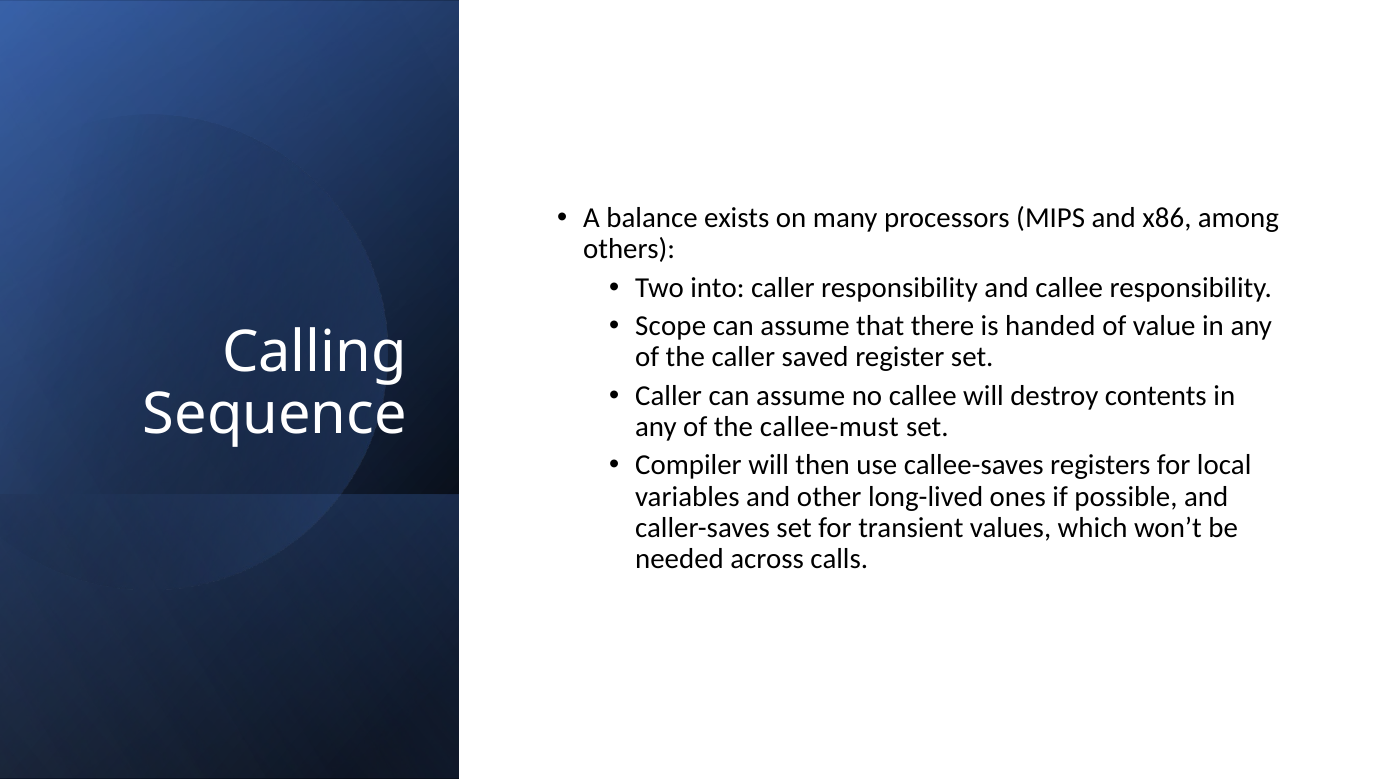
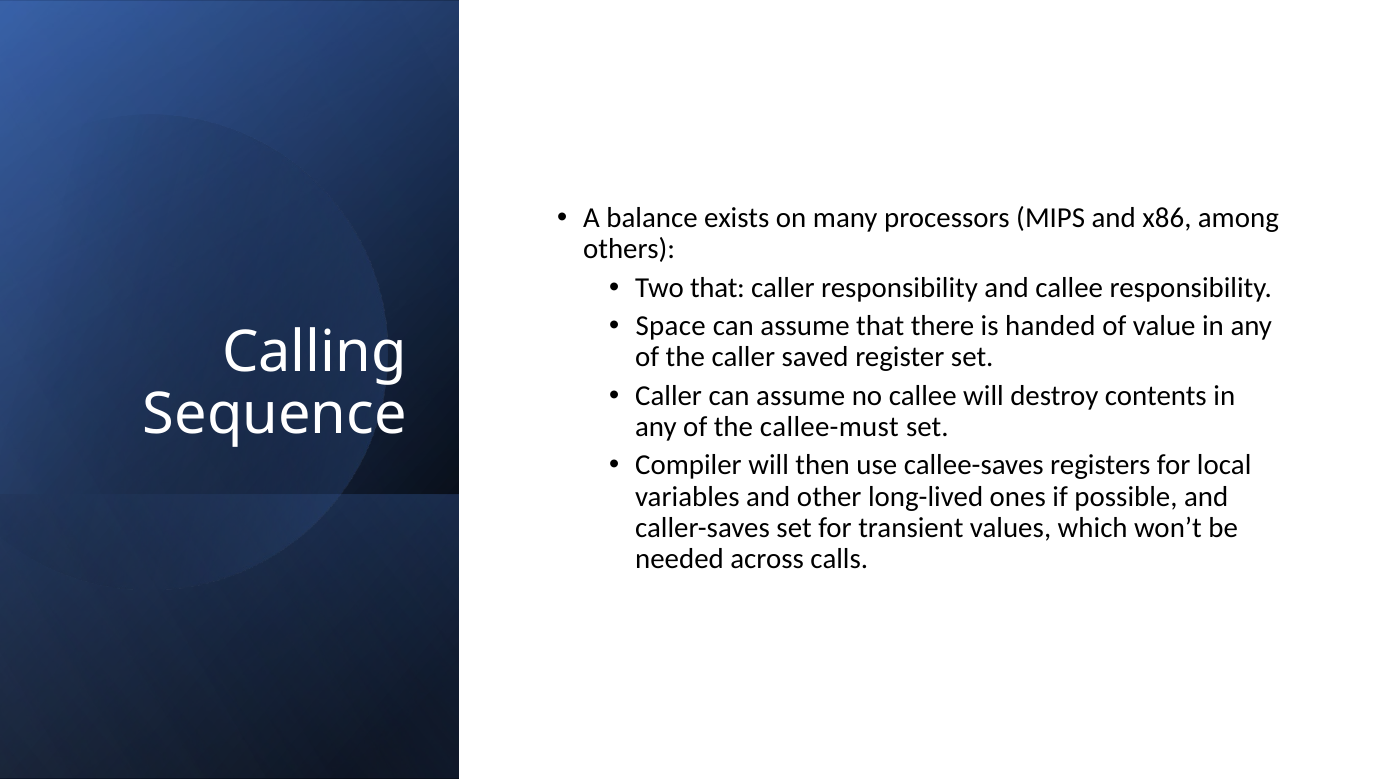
Two into: into -> that (718, 288)
Scope: Scope -> Space (671, 326)
